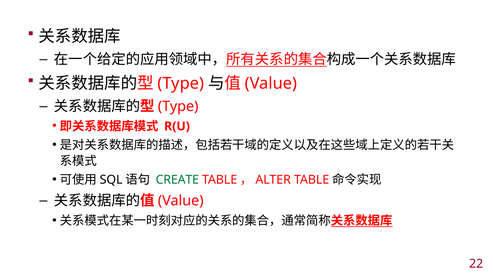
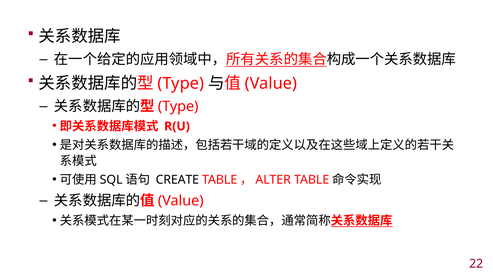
CREATE colour: green -> black (177, 180)
